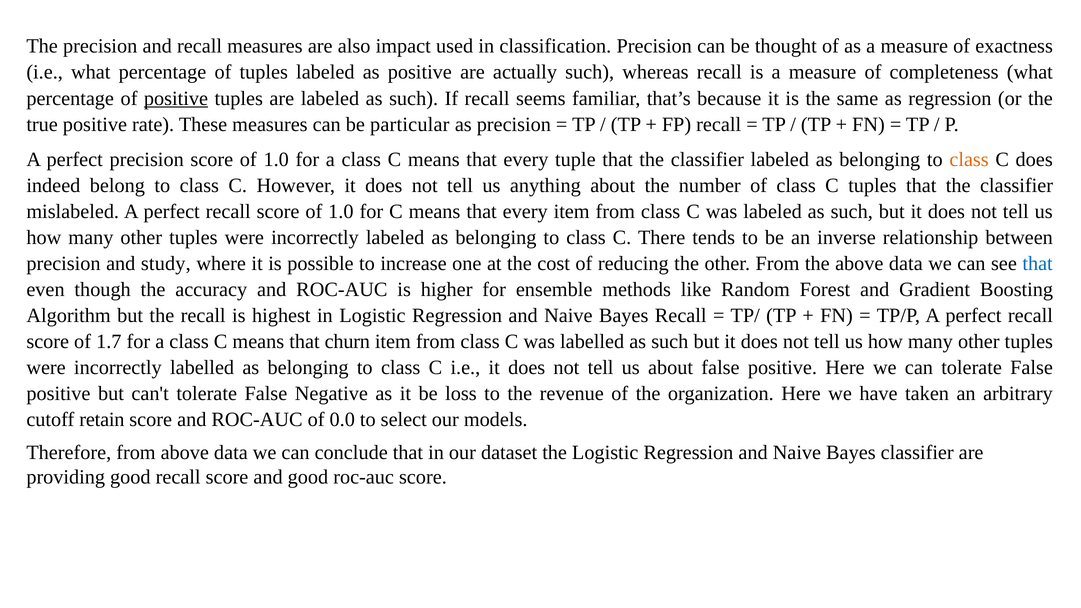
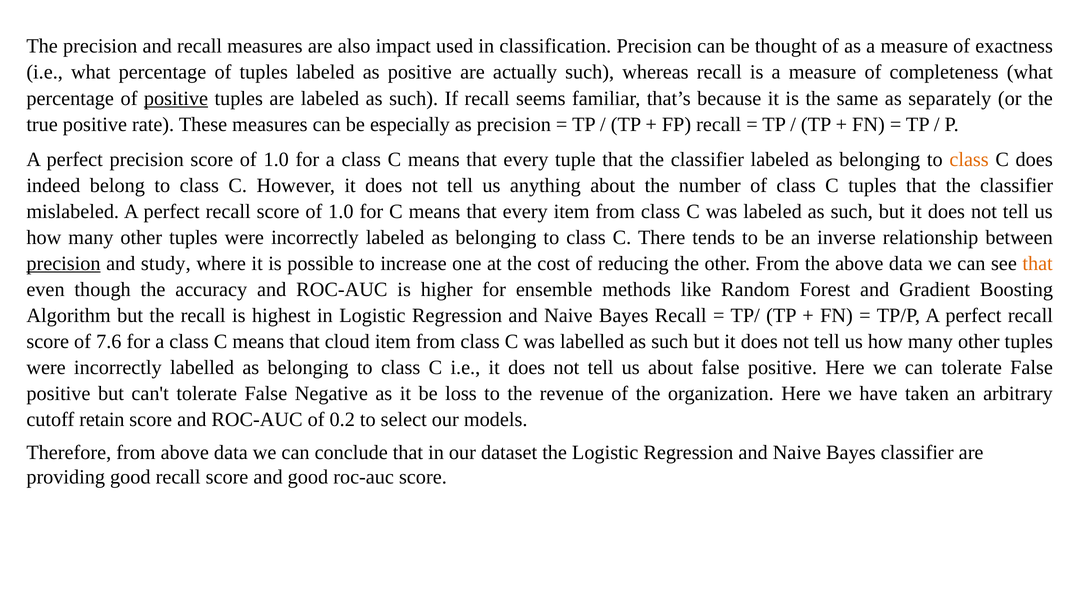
as regression: regression -> separately (950, 98)
particular: particular -> especially (410, 124)
precision underline: none -> present (63, 263)
that colour: blue -> orange (1038, 263)
1.7: 1.7 -> 7.6 (109, 341)
churn: churn -> cloud (347, 341)
0.0: 0.0 -> 0.2 (342, 419)
